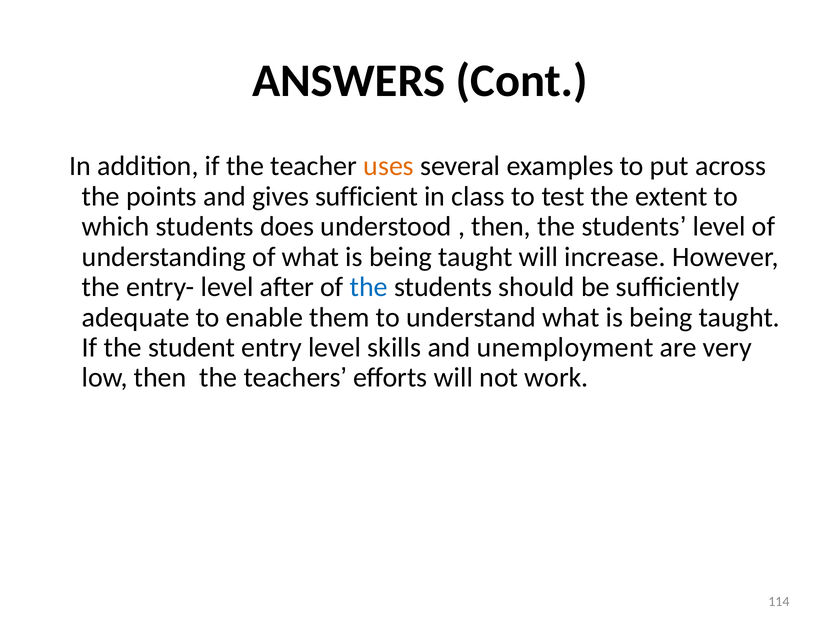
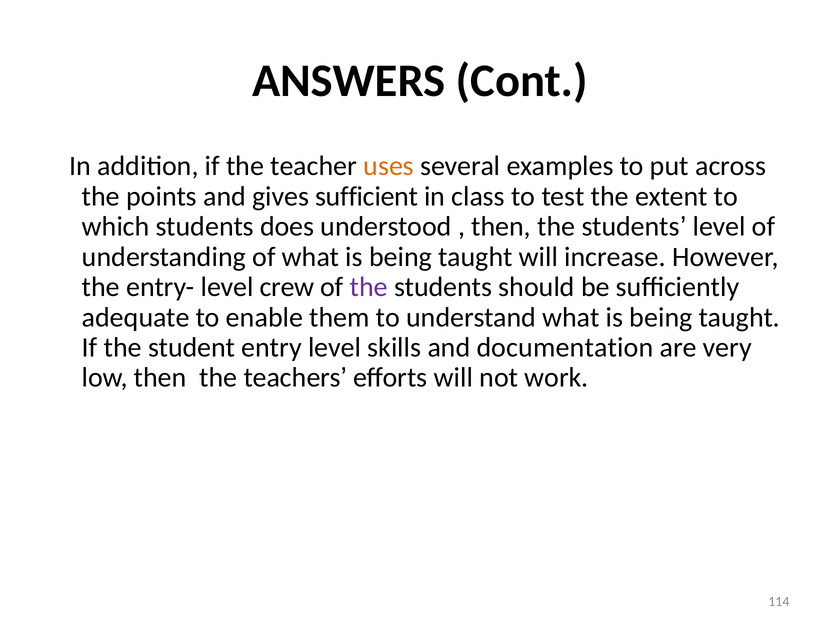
after: after -> crew (287, 287)
the colour: blue -> purple (369, 287)
unemployment: unemployment -> documentation (565, 348)
